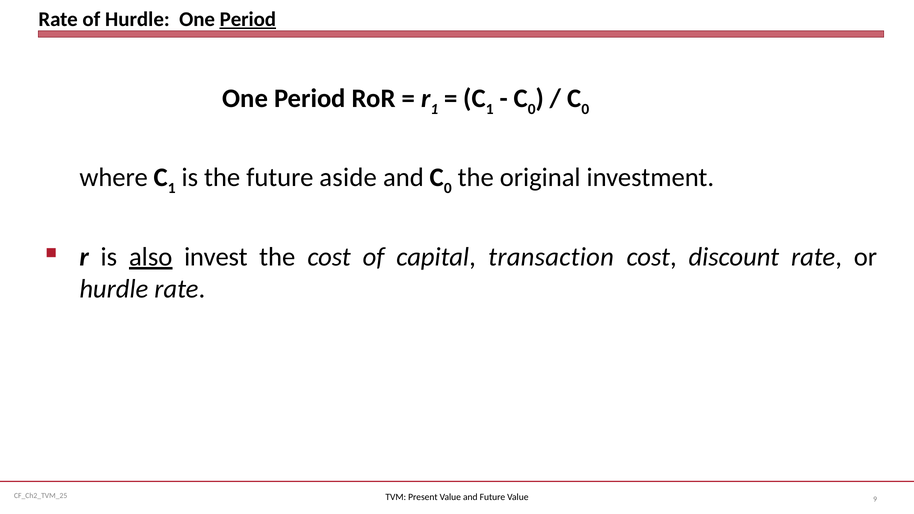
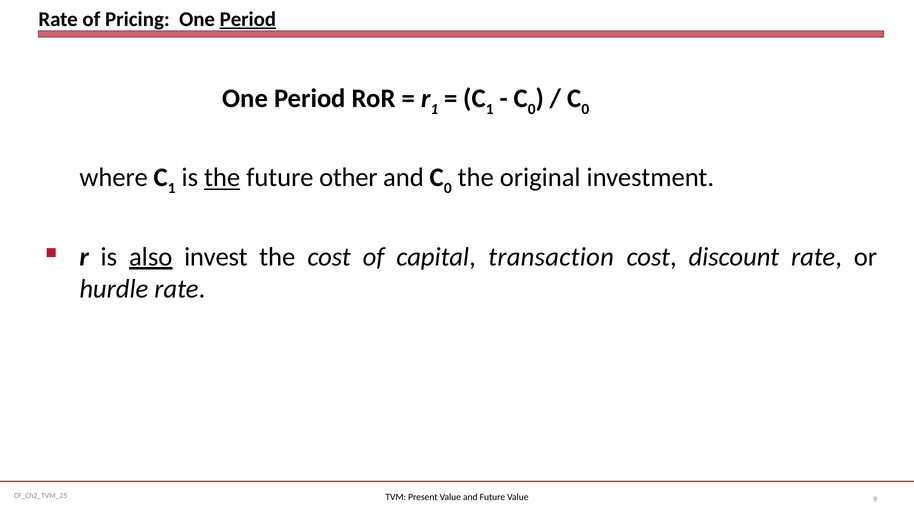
of Hurdle: Hurdle -> Pricing (137, 19)
the underline: none -> present (222, 178)
aside: aside -> other (348, 178)
